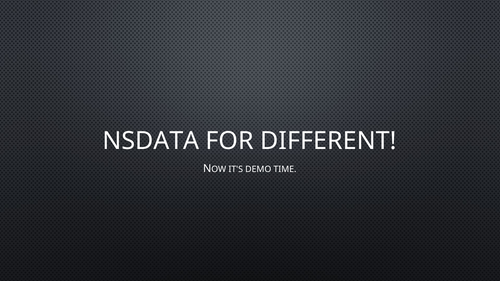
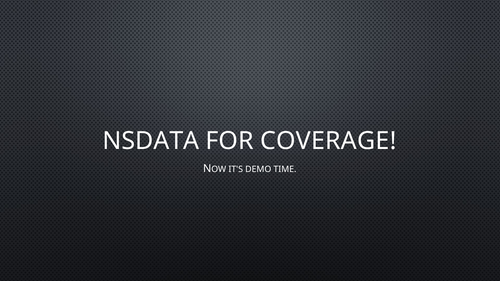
DIFFERENT: DIFFERENT -> COVERAGE (328, 141)
